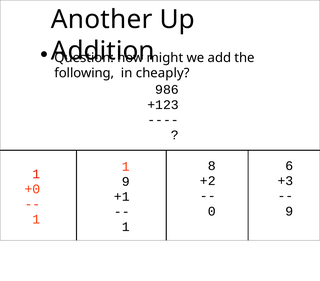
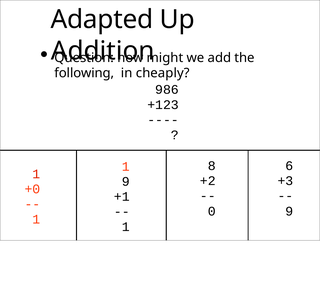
Another: Another -> Adapted (102, 19)
